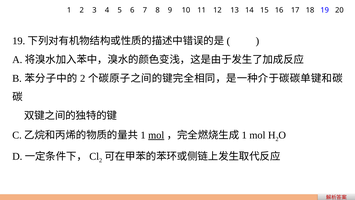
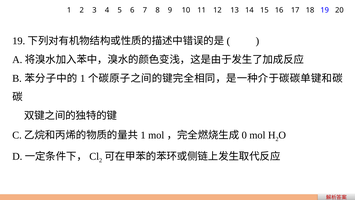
2: 2 -> 1 (83, 78)
mol underline: present -> none (156, 135)
1: 1 -> 0 (244, 135)
